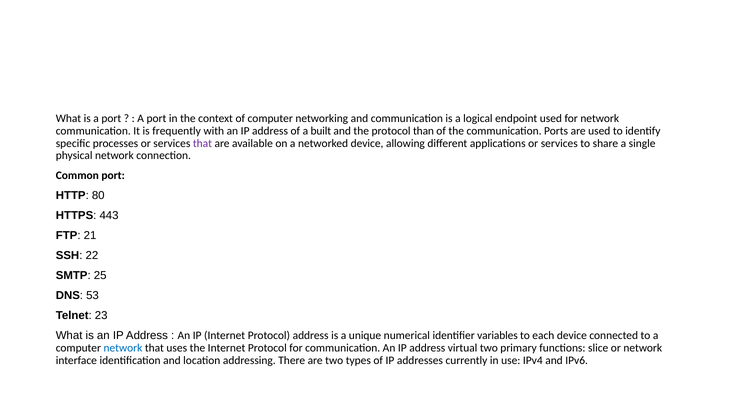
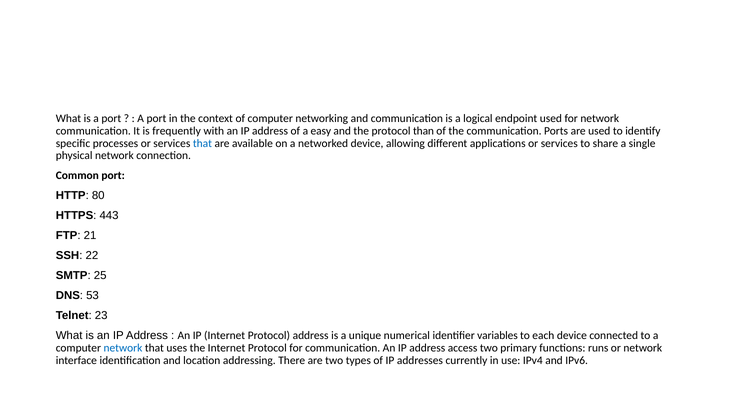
built: built -> easy (321, 131)
that colour: purple -> blue (202, 143)
virtual: virtual -> access (463, 348)
slice: slice -> runs (598, 348)
